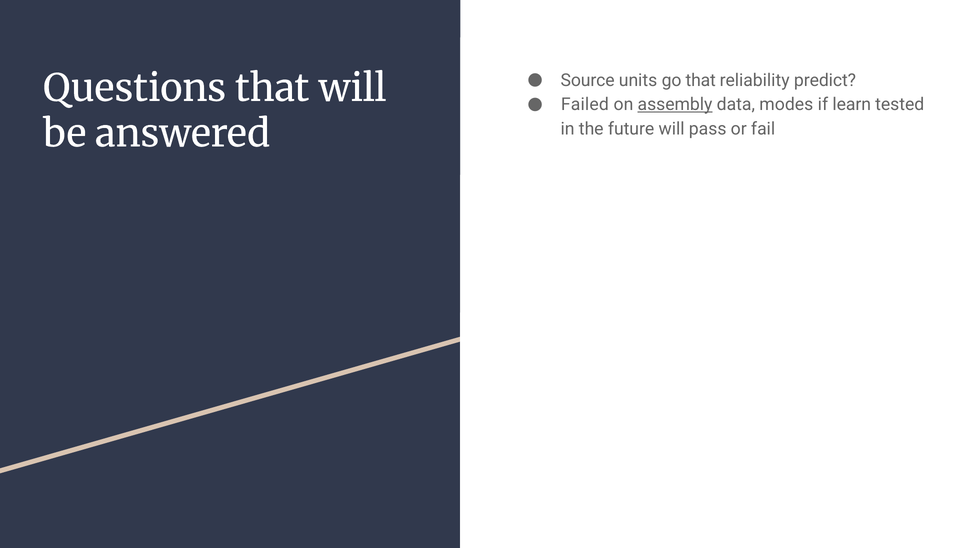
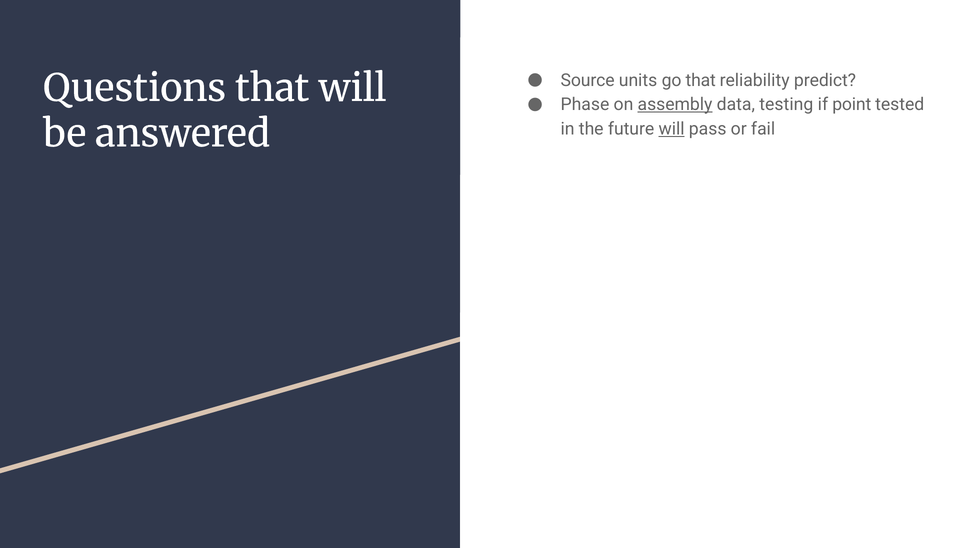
Failed: Failed -> Phase (585, 105)
modes: modes -> testing (786, 105)
learn: learn -> point (852, 105)
will underline: none -> present (672, 129)
